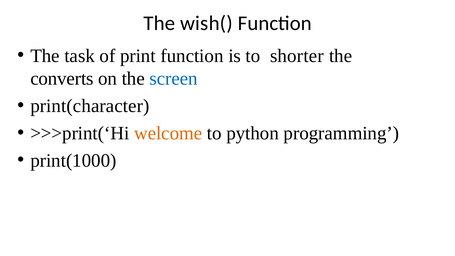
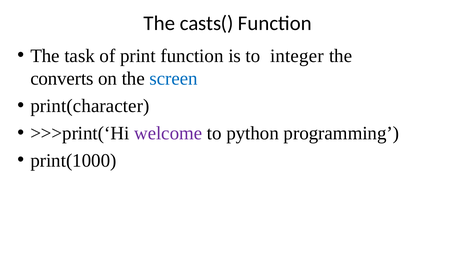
wish(: wish( -> casts( (207, 23)
shorter: shorter -> integer (297, 56)
welcome colour: orange -> purple (168, 133)
